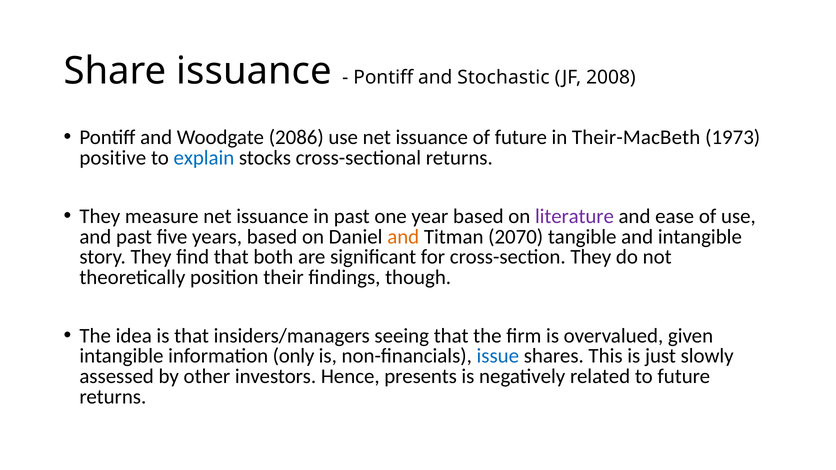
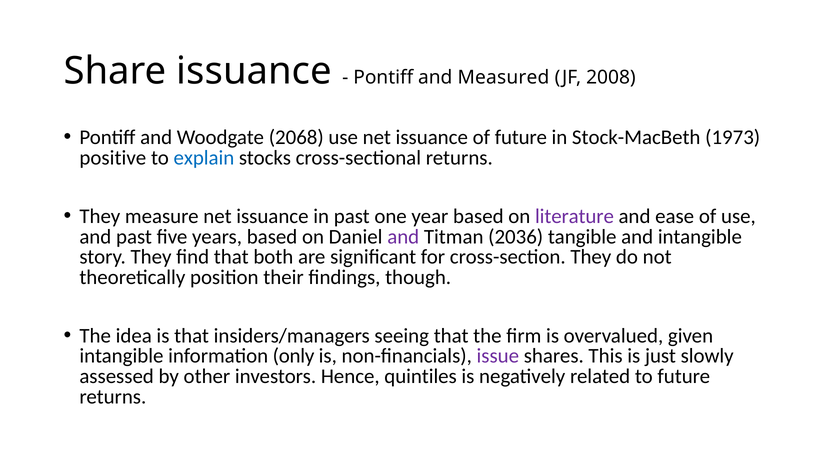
Stochastic: Stochastic -> Measured (503, 78)
2086: 2086 -> 2068 (296, 138)
Their-MacBeth: Their-MacBeth -> Stock-MacBeth (636, 138)
and colour: orange -> purple (403, 237)
2070: 2070 -> 2036 (516, 237)
issue colour: blue -> purple (498, 356)
presents: presents -> quintiles (421, 377)
